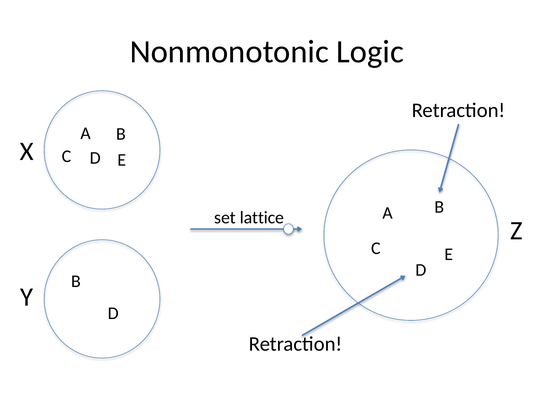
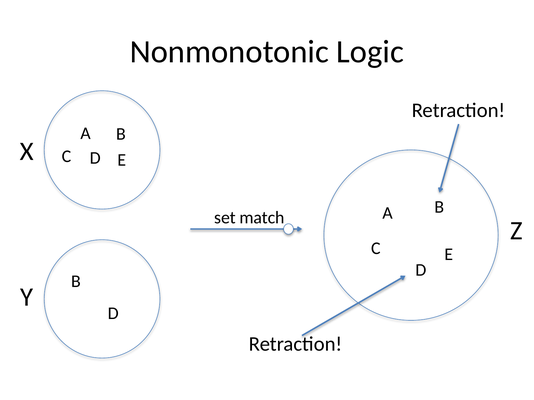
lattice: lattice -> match (262, 218)
